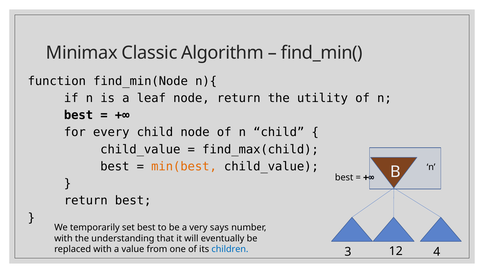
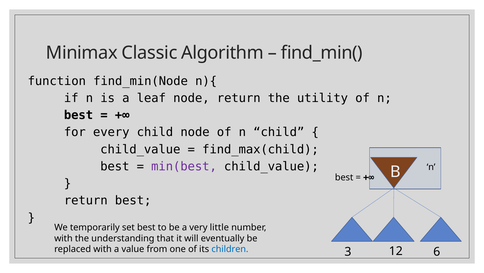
min(best colour: orange -> purple (184, 166)
says: says -> little (219, 227)
4: 4 -> 6 (437, 251)
